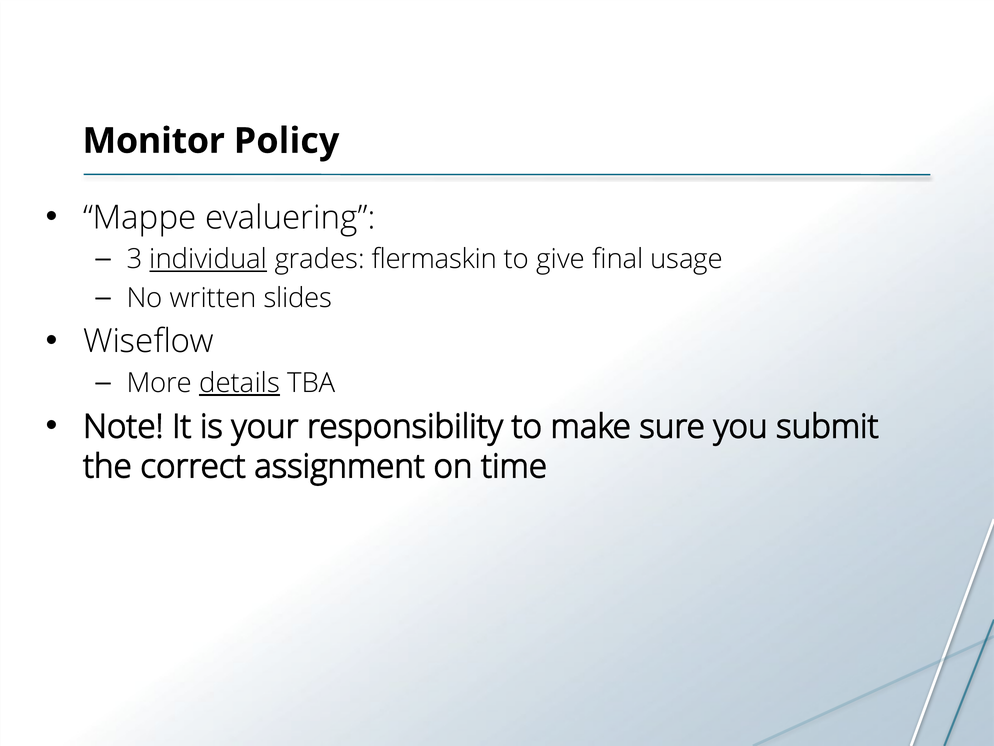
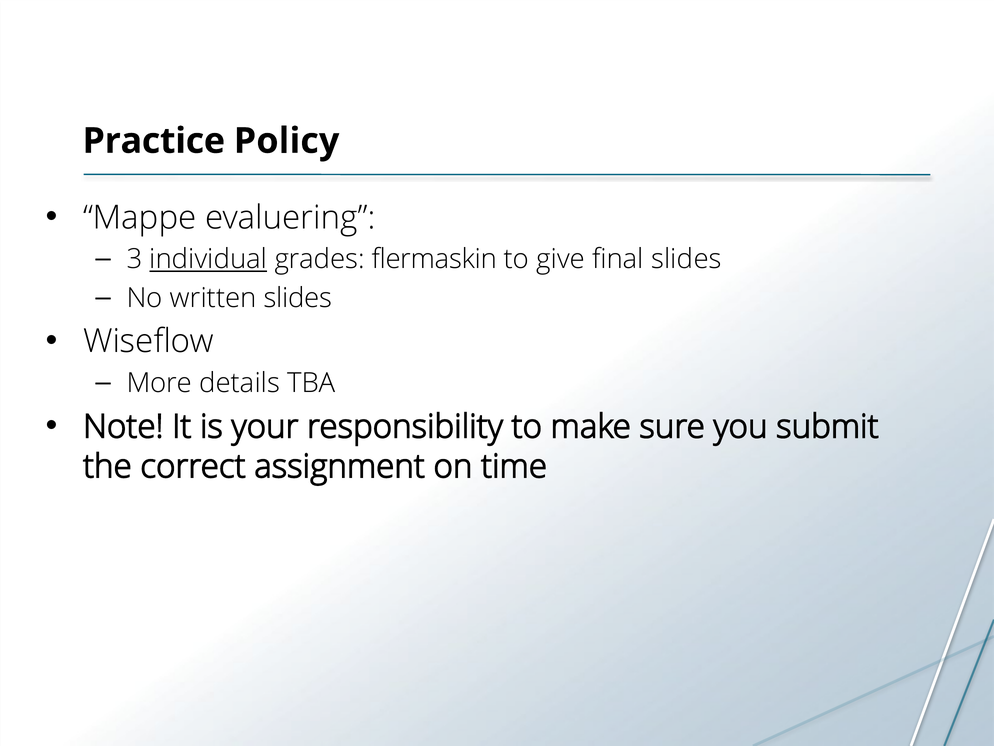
Monitor: Monitor -> Practice (154, 141)
final usage: usage -> slides (686, 259)
details underline: present -> none (240, 383)
